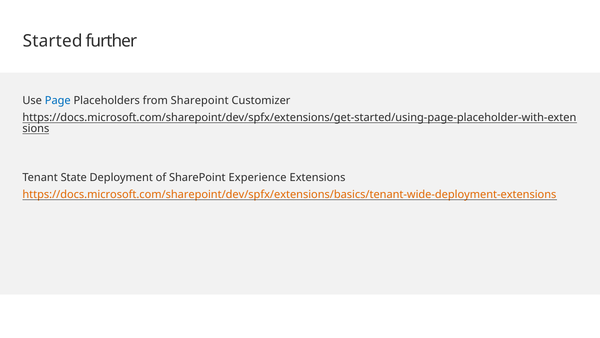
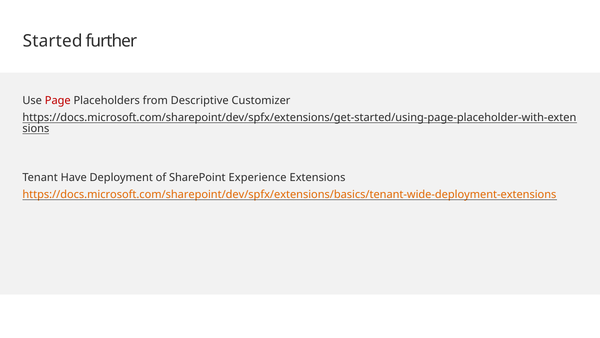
Page colour: blue -> red (58, 101)
from Sharepoint: Sharepoint -> Descriptive (200, 101)
State: State -> Have (74, 177)
